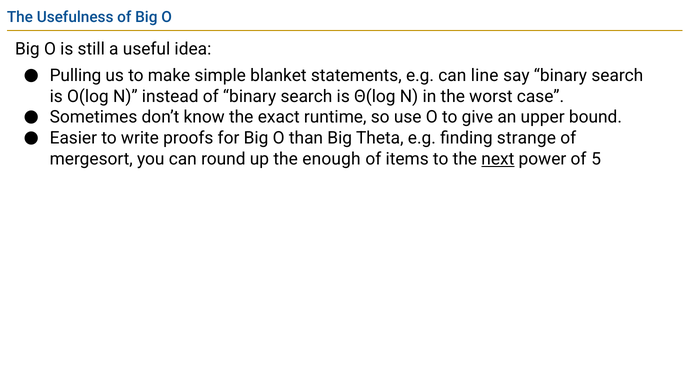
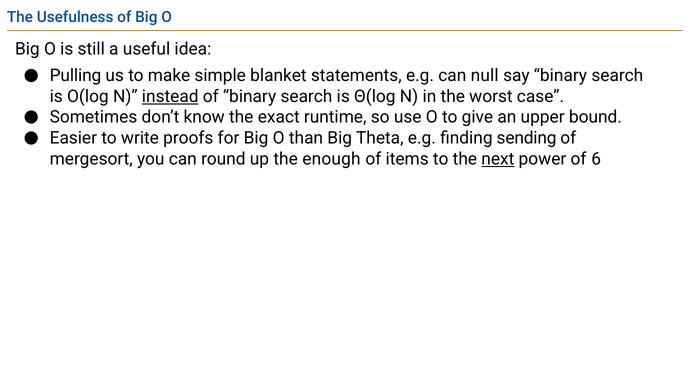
line: line -> null (485, 76)
instead underline: none -> present (170, 96)
strange: strange -> sending (527, 138)
5: 5 -> 6 (596, 159)
